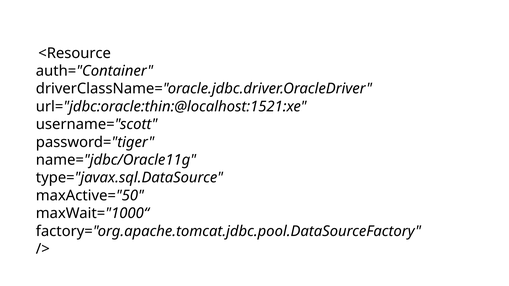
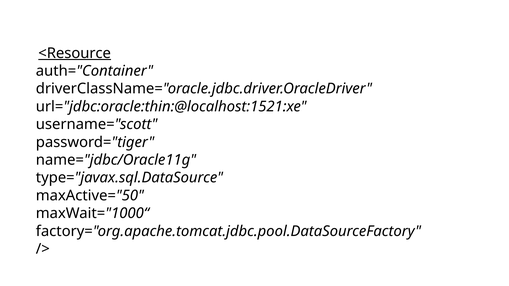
<Resource underline: none -> present (75, 53)
